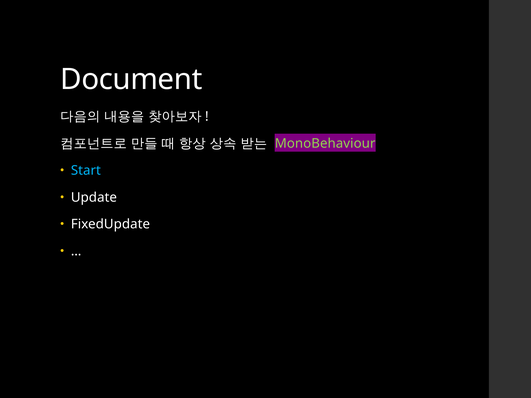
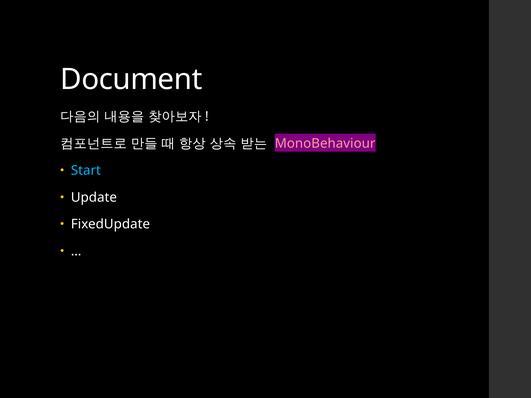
MonoBehaviour colour: light green -> pink (325, 144)
